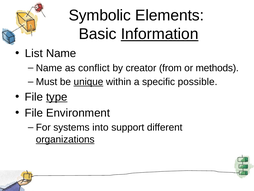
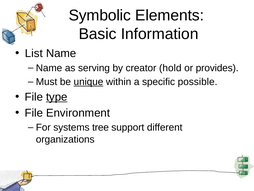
Information underline: present -> none (160, 34)
conflict: conflict -> serving (94, 68)
from: from -> hold (170, 68)
methods: methods -> provides (217, 68)
into: into -> tree (101, 127)
organizations underline: present -> none (65, 139)
